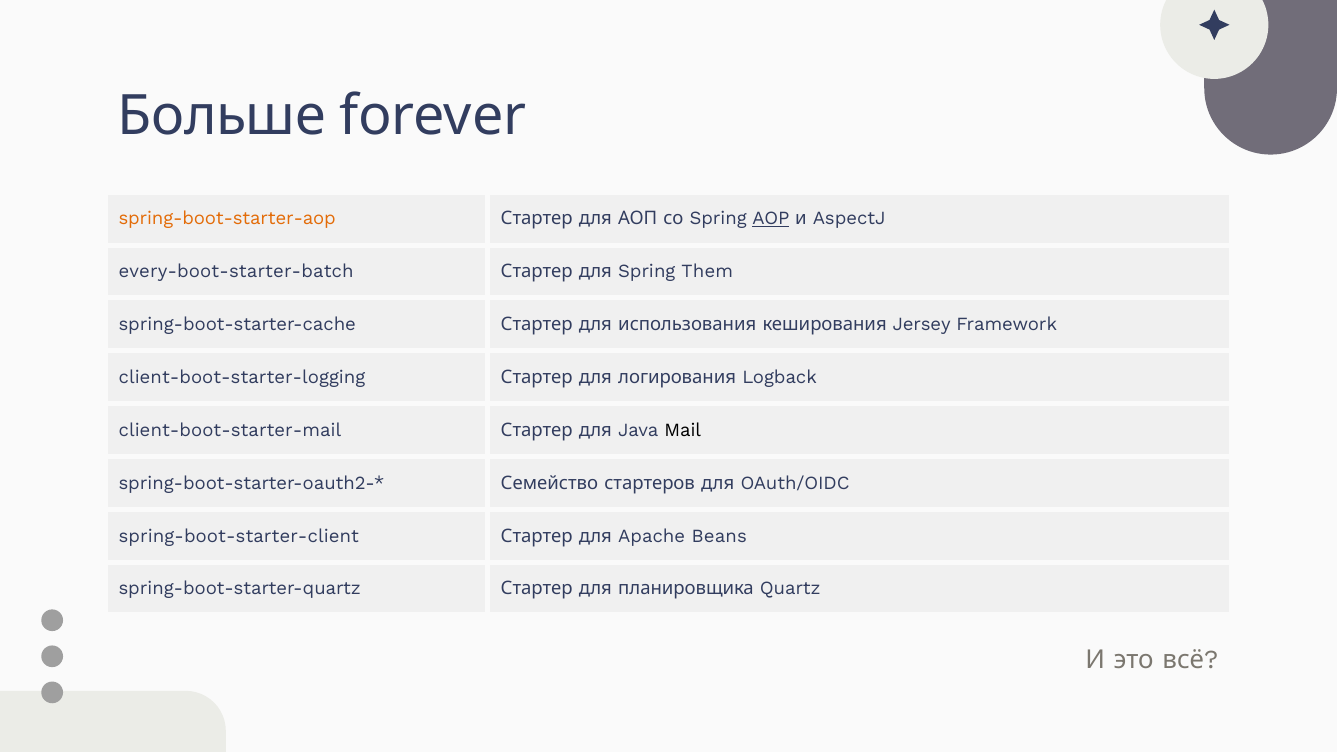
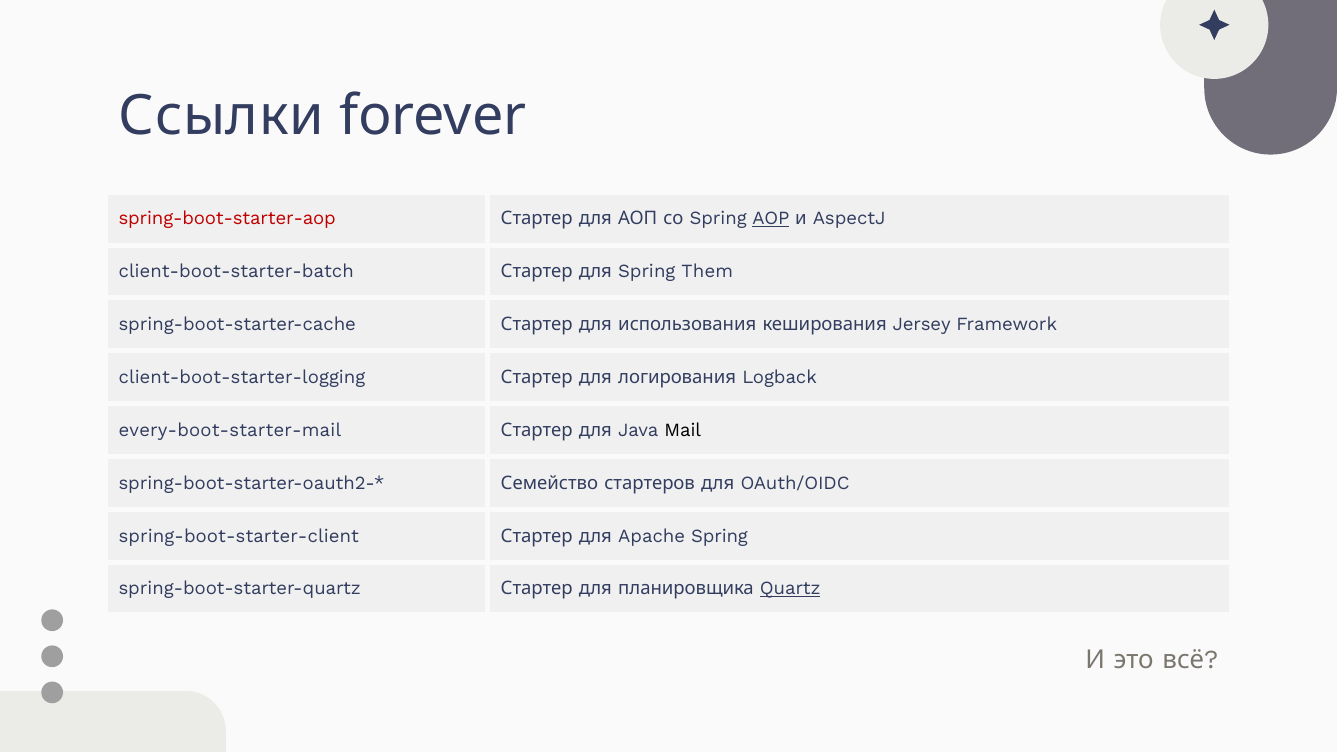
Больше: Больше -> Ссылки (221, 116)
spring-boot-starter-aop colour: orange -> red (227, 219)
every-boot-starter-batch: every-boot-starter-batch -> client-boot-starter-batch (236, 272)
client-boot-starter-mail: client-boot-starter-mail -> every-boot-starter-mail (230, 430)
Apache Beans: Beans -> Spring (719, 536)
Quartz underline: none -> present (790, 589)
